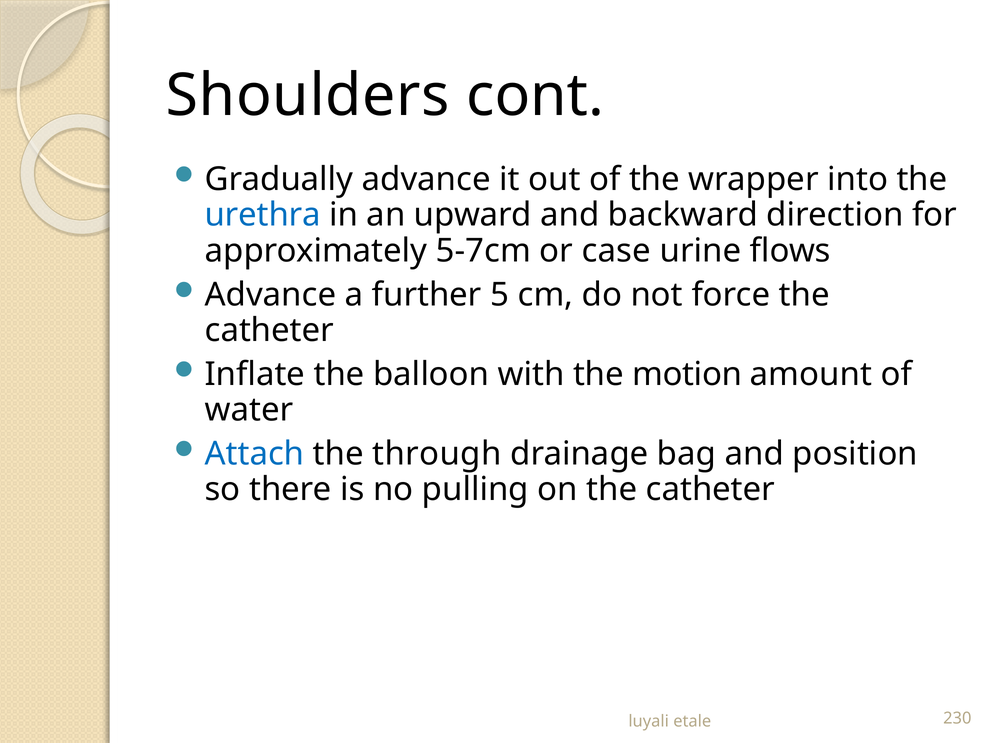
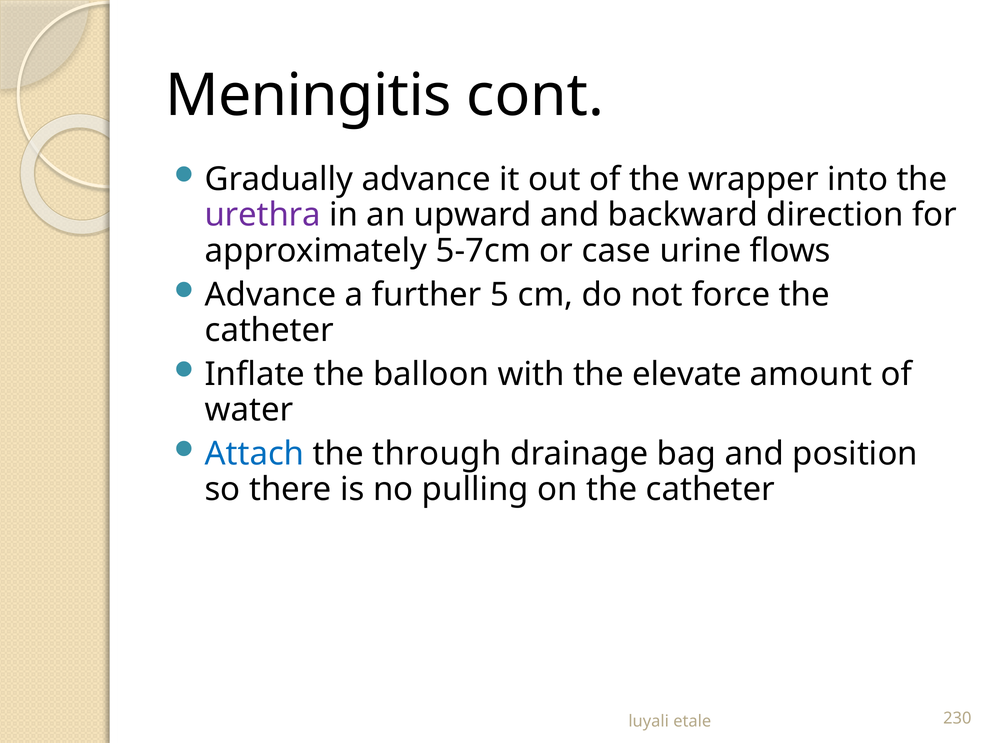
Shoulders: Shoulders -> Meningitis (308, 96)
urethra colour: blue -> purple (263, 215)
motion: motion -> elevate (687, 374)
